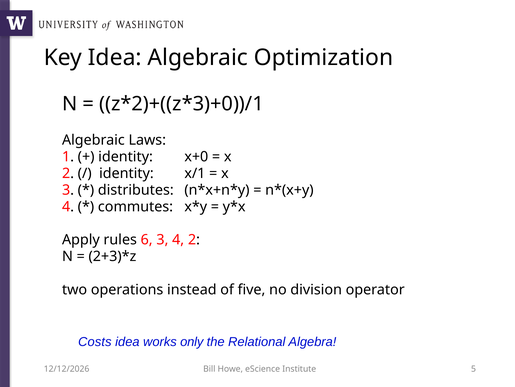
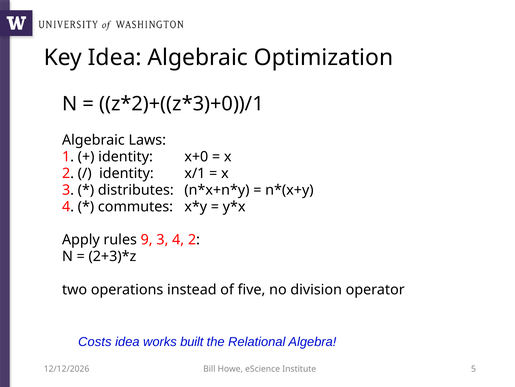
6: 6 -> 9 (147, 239)
only: only -> built (192, 341)
